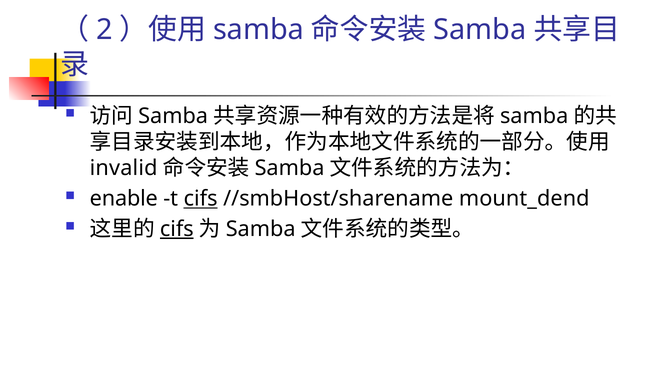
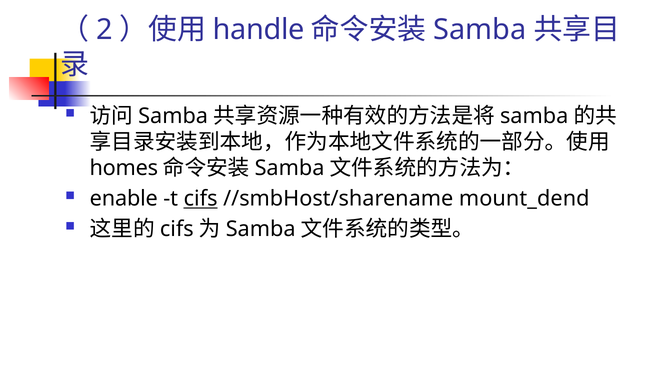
samba: samba -> handle (259, 30)
invalid: invalid -> homes (124, 168)
cifs underline: present -> none (177, 229)
